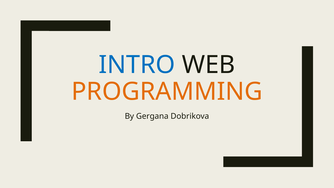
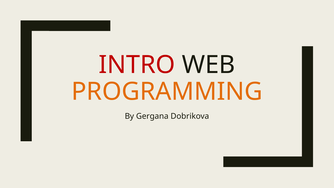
INTRO colour: blue -> red (137, 65)
